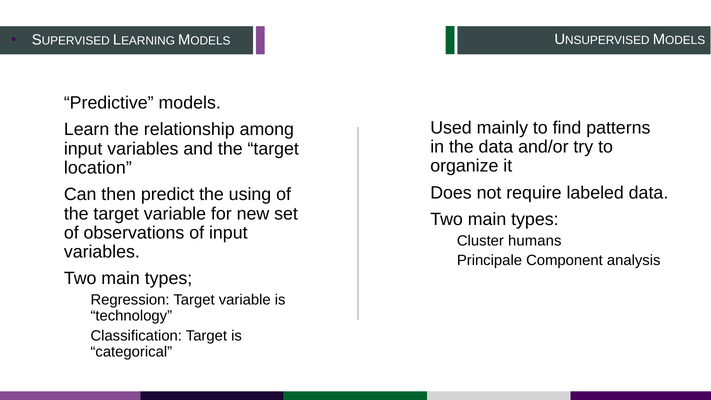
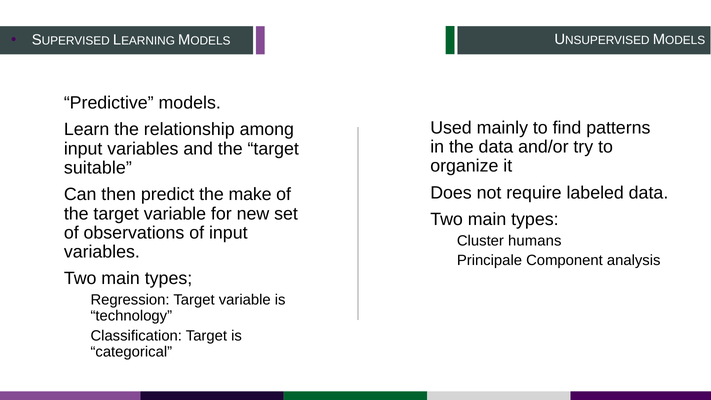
location: location -> suitable (98, 168)
using: using -> make (250, 194)
